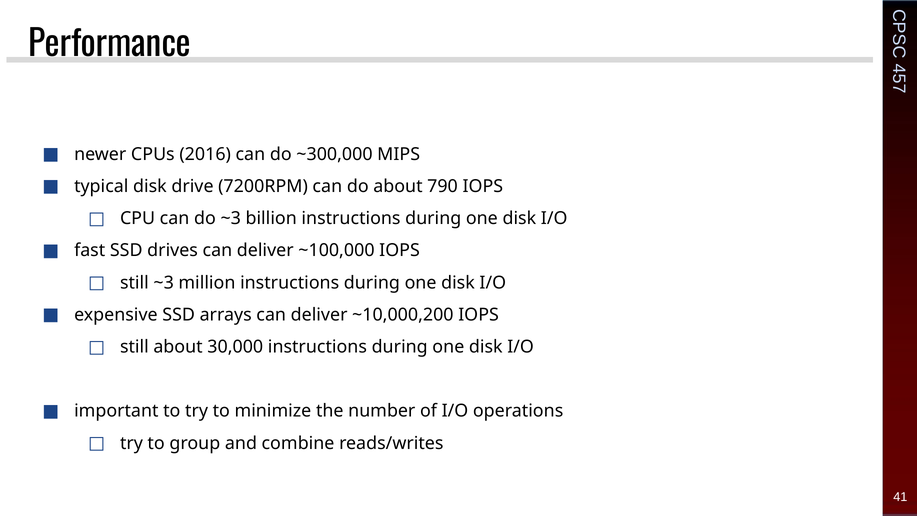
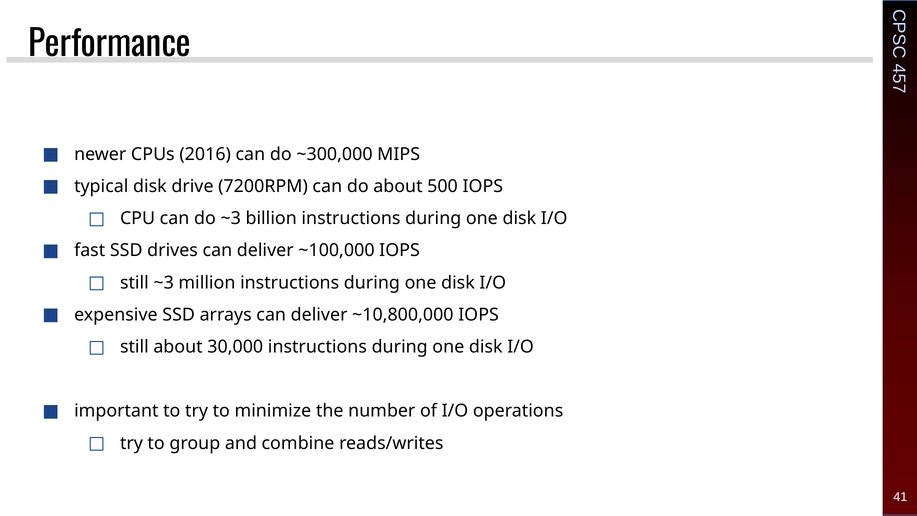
790: 790 -> 500 (442, 186)
~10,000,200: ~10,000,200 -> ~10,800,000 (403, 315)
